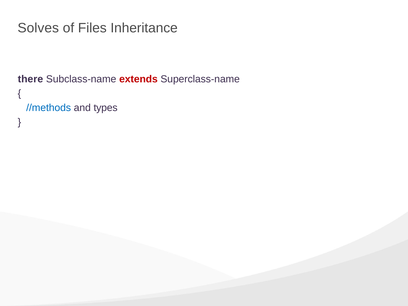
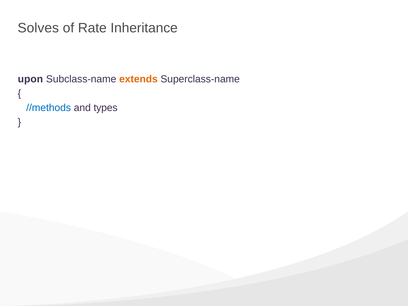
Files: Files -> Rate (92, 28)
there: there -> upon (30, 79)
extends colour: red -> orange (138, 79)
